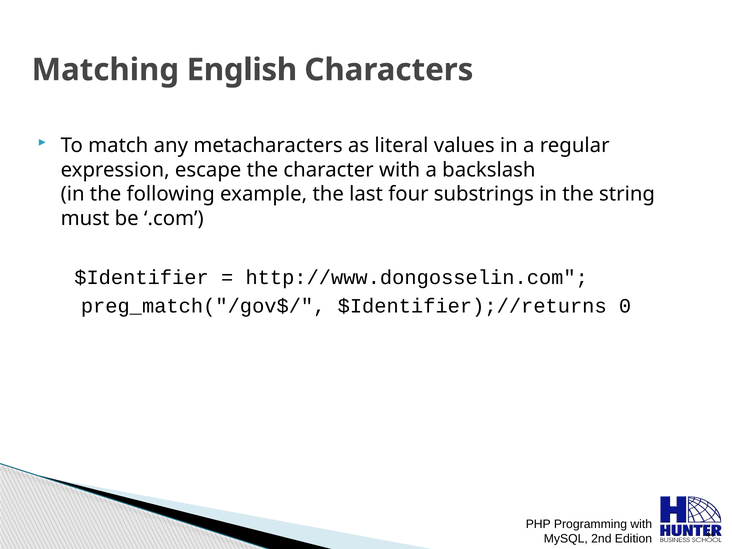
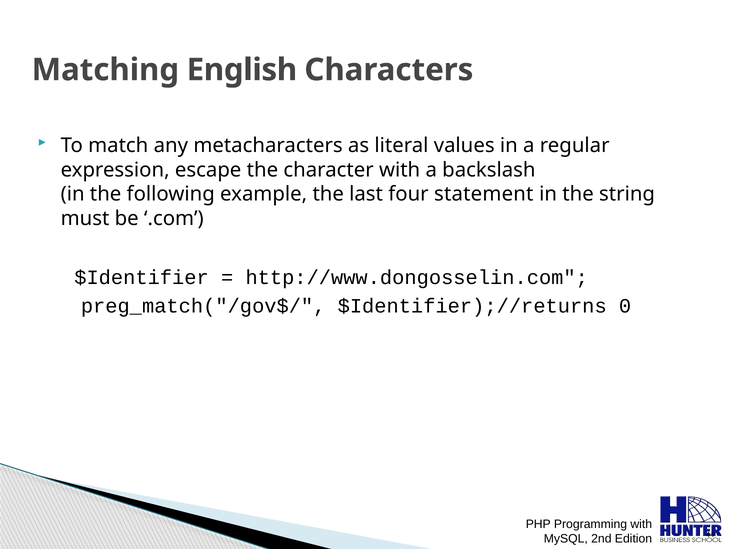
substrings: substrings -> statement (484, 194)
